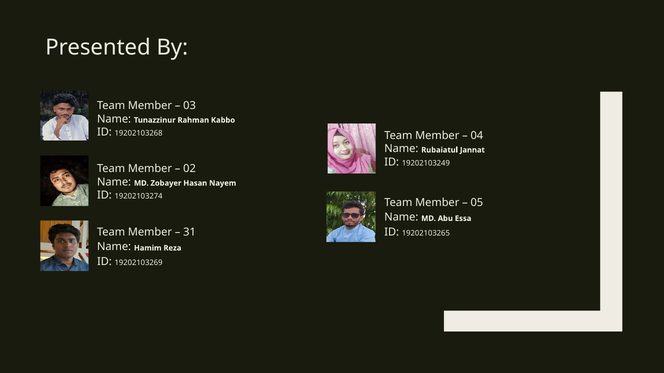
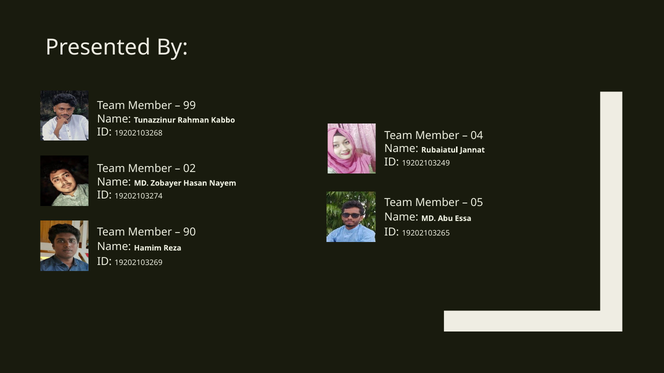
03: 03 -> 99 (190, 106)
31: 31 -> 90 (190, 232)
